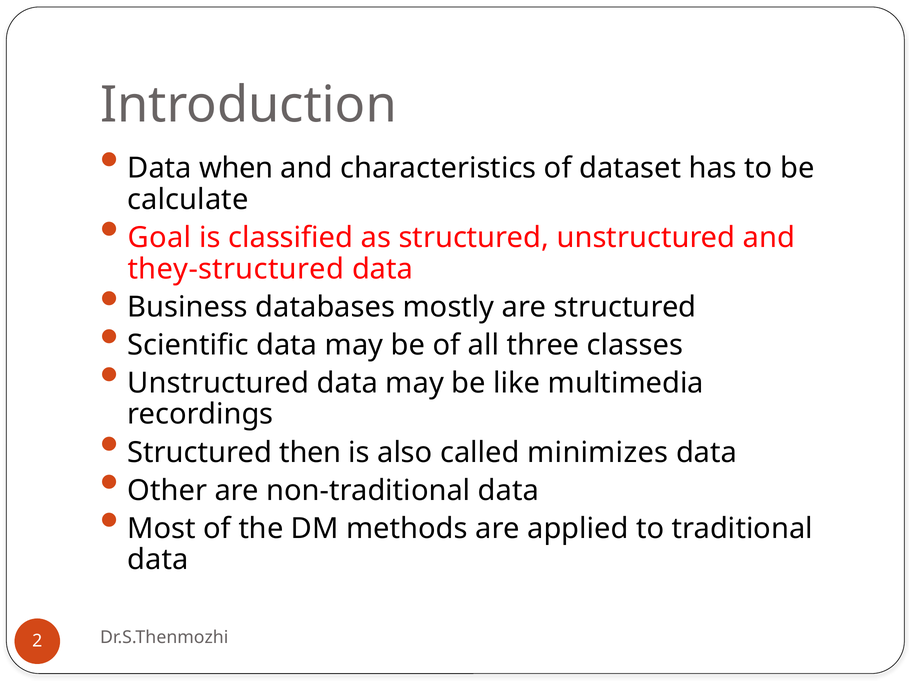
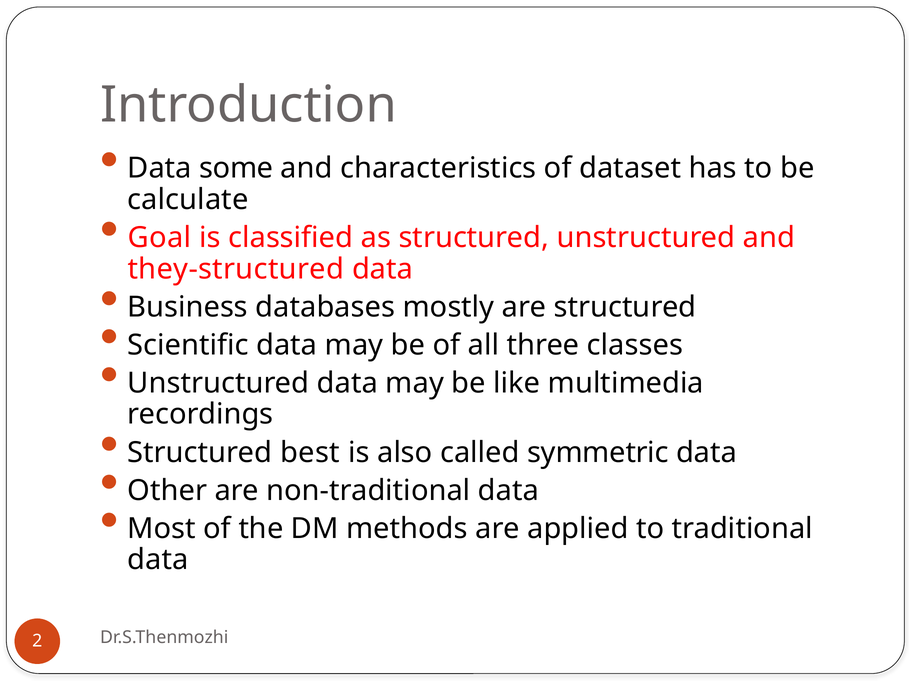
when: when -> some (236, 168)
then: then -> best (310, 453)
minimizes: minimizes -> symmetric (598, 453)
